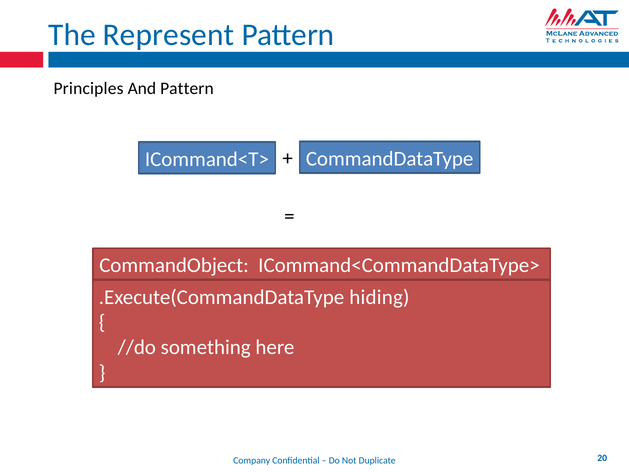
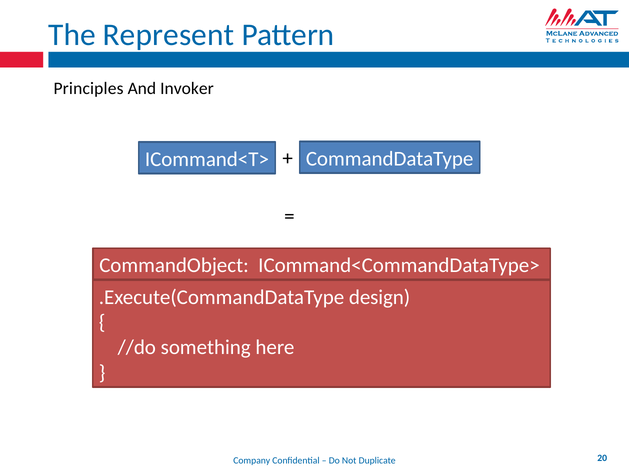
And Pattern: Pattern -> Invoker (187, 88)
hiding: hiding -> design (380, 297)
